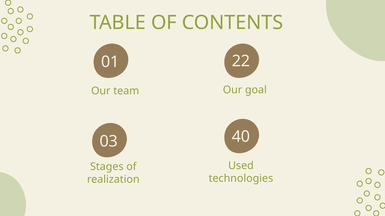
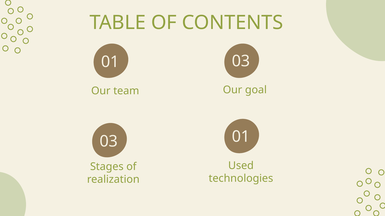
01 22: 22 -> 03 (241, 61)
03 40: 40 -> 01 (241, 137)
